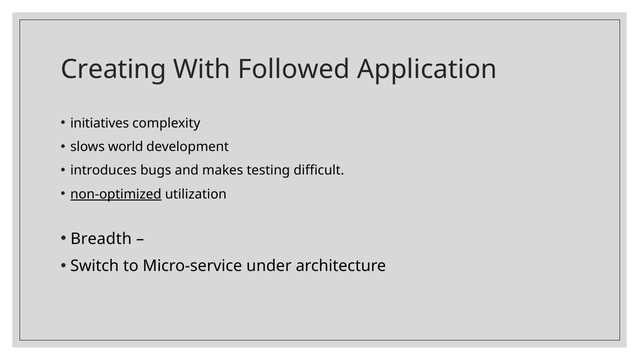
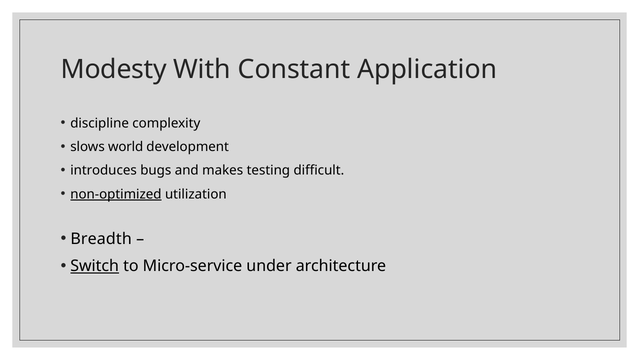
Creating: Creating -> Modesty (114, 69)
Followed: Followed -> Constant (294, 69)
initiatives: initiatives -> discipline (100, 123)
Switch underline: none -> present (95, 266)
